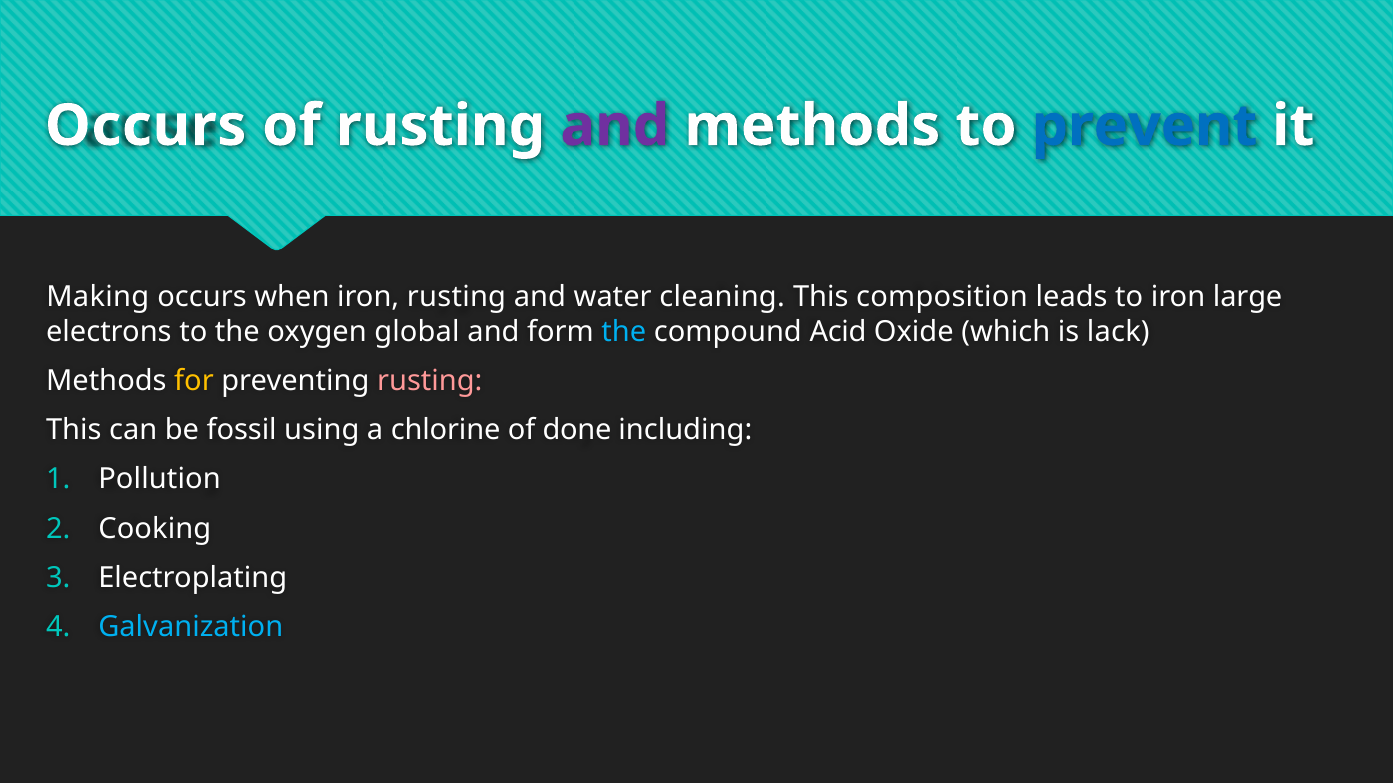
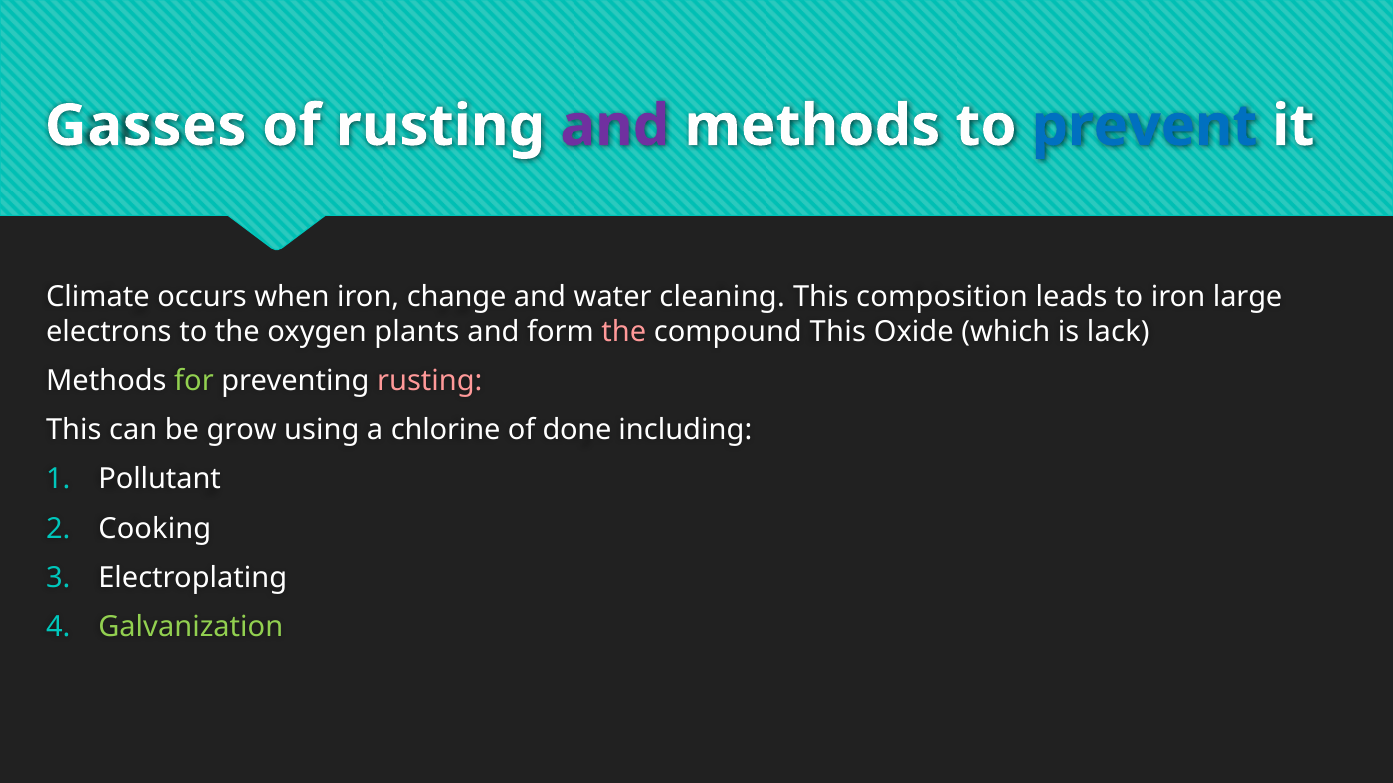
Occurs: Occurs -> Gasses (146, 126)
Making: Making -> Climate (98, 297)
iron rusting: rusting -> change (457, 297)
global: global -> plants (417, 332)
the colour: light blue -> pink (624, 332)
compound Acid: Acid -> This (838, 332)
for colour: yellow -> light green (194, 381)
fossil: fossil -> grow (242, 430)
Pollution: Pollution -> Pollutant (160, 480)
Galvanization colour: light blue -> light green (191, 628)
